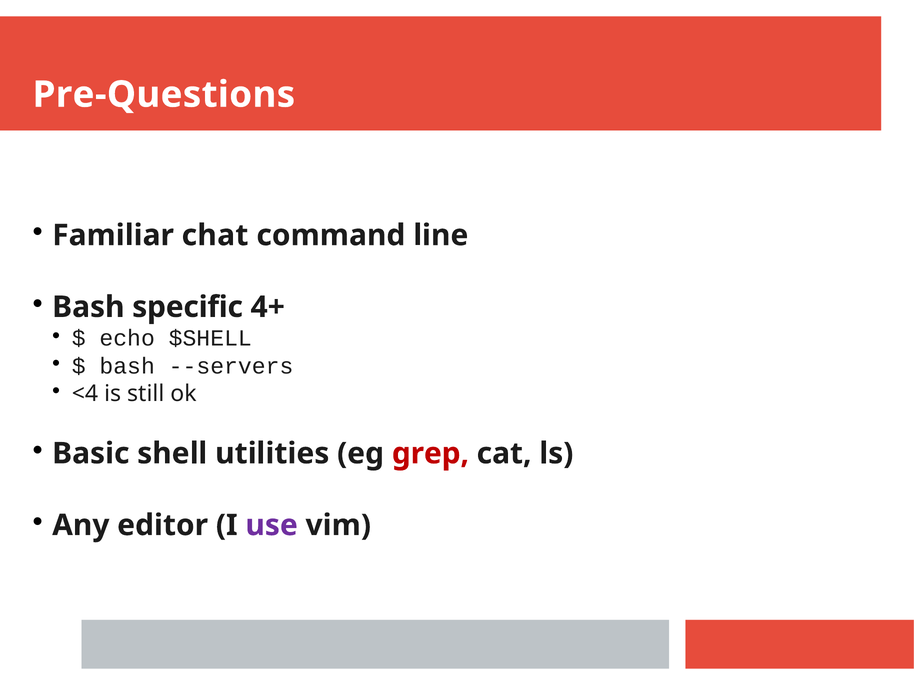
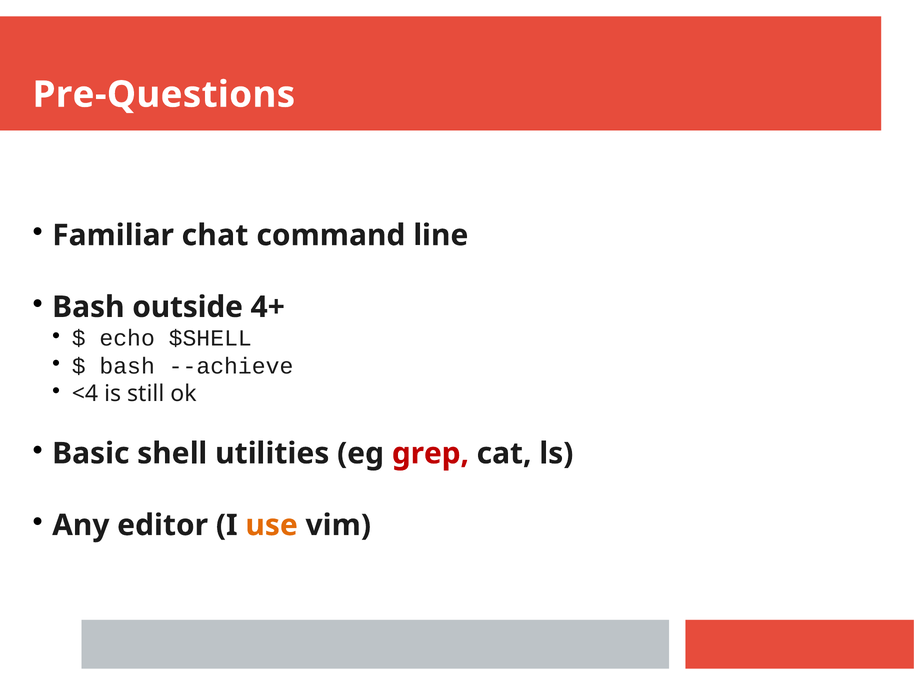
specific: specific -> outside (188, 307)
--servers: --servers -> --achieve (231, 366)
use colour: purple -> orange (272, 526)
